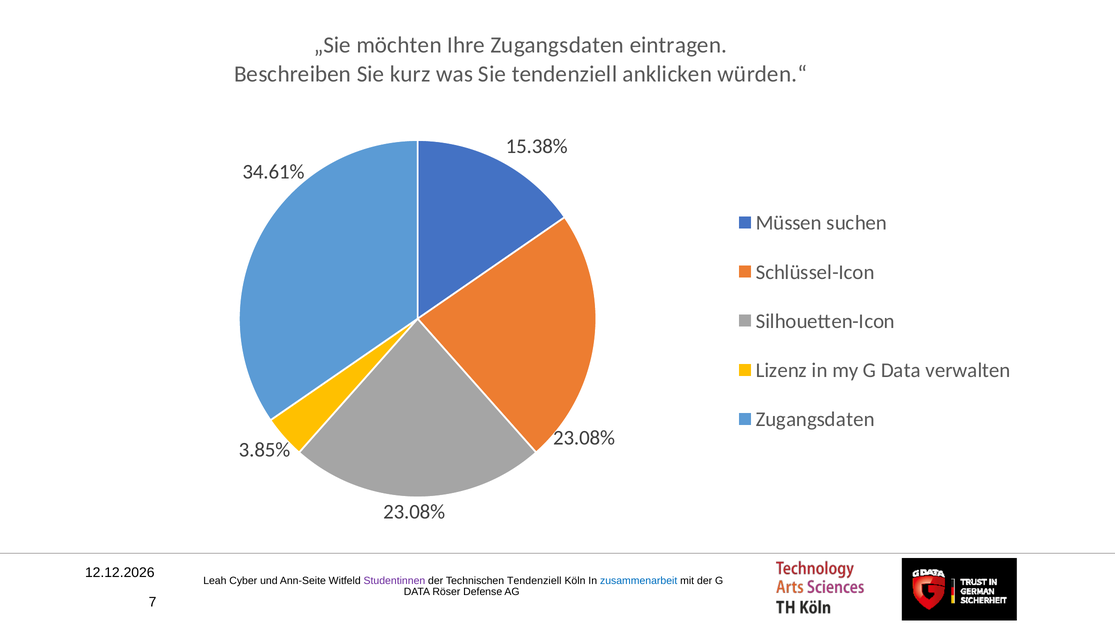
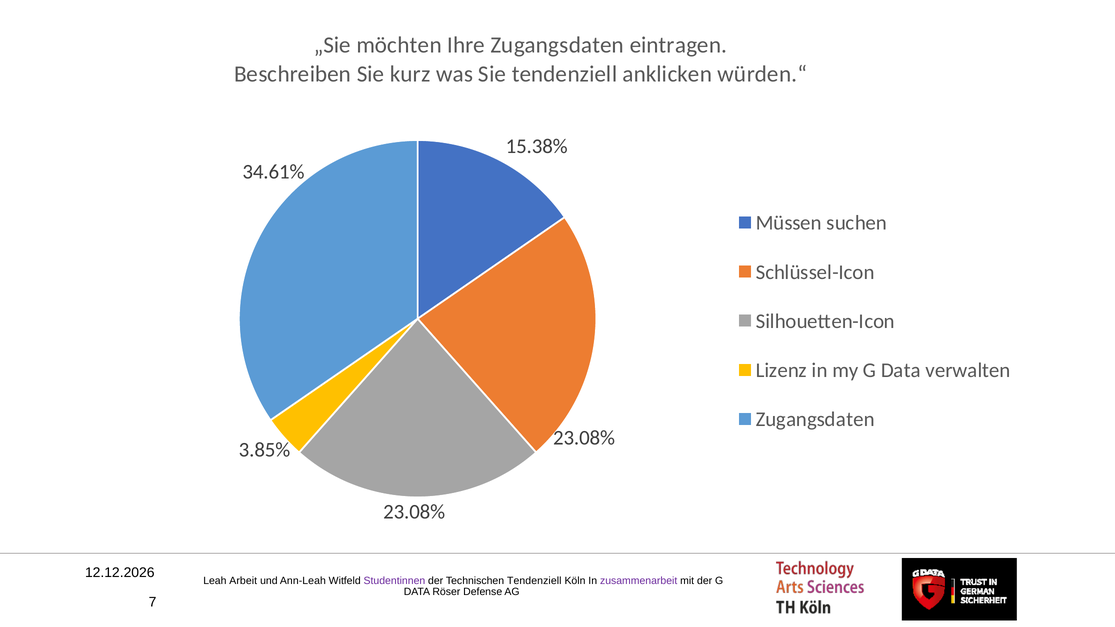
Cyber: Cyber -> Arbeit (243, 581)
Ann-Seite: Ann-Seite -> Ann-Leah (303, 581)
zusammenarbeit colour: blue -> purple (639, 581)
